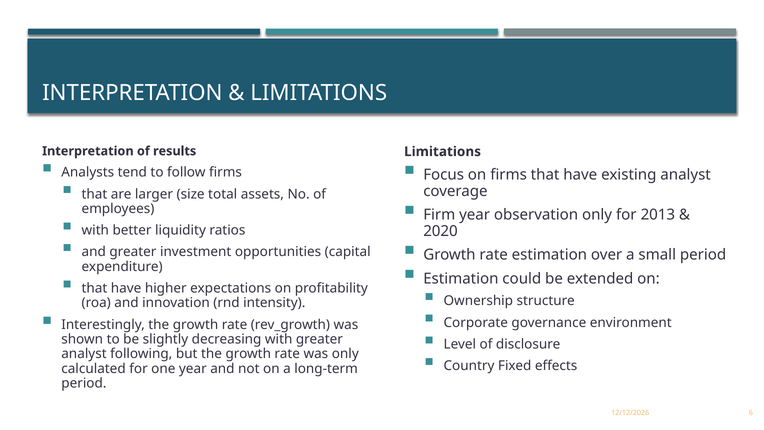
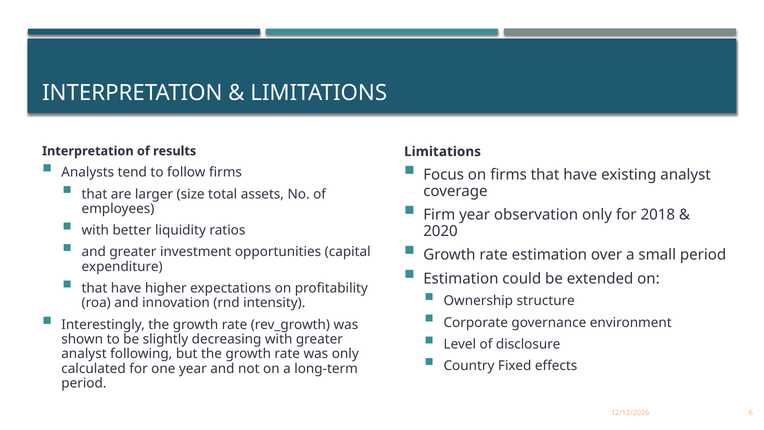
2013: 2013 -> 2018 (658, 215)
